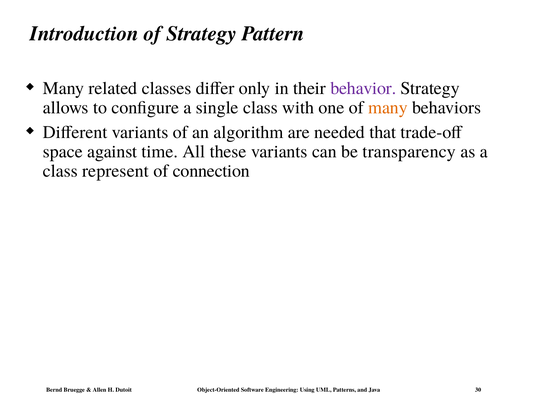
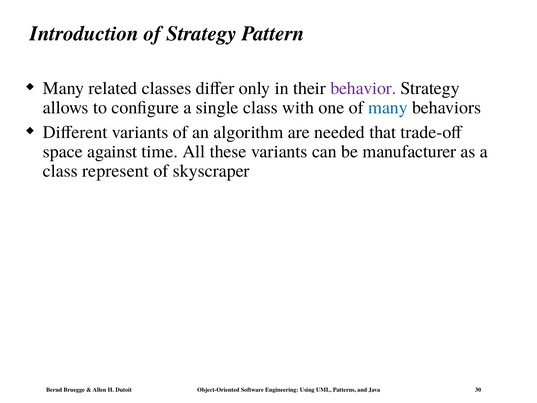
many colour: orange -> blue (388, 108)
transparency: transparency -> manufacturer (409, 152)
connection: connection -> skyscraper (211, 171)
